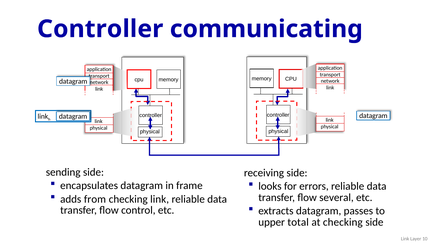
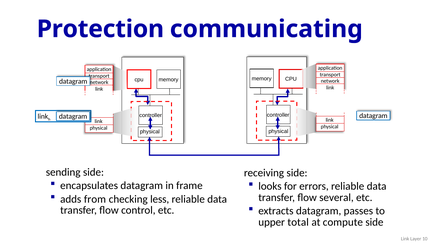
Controller: Controller -> Protection (100, 29)
checking link: link -> less (160, 199)
at checking: checking -> compute (343, 222)
